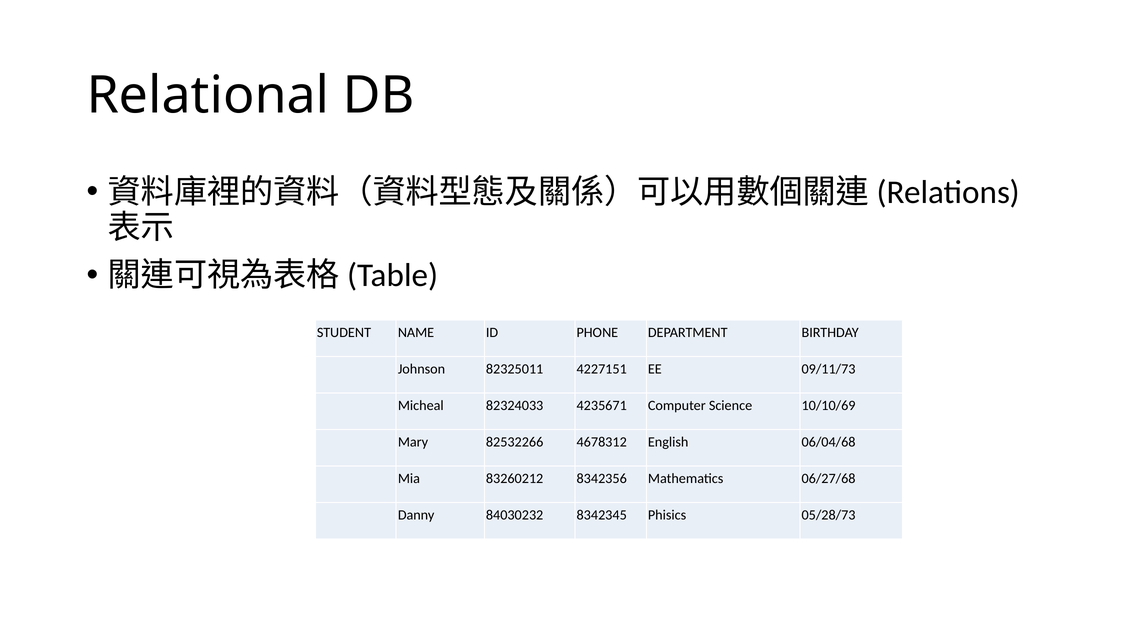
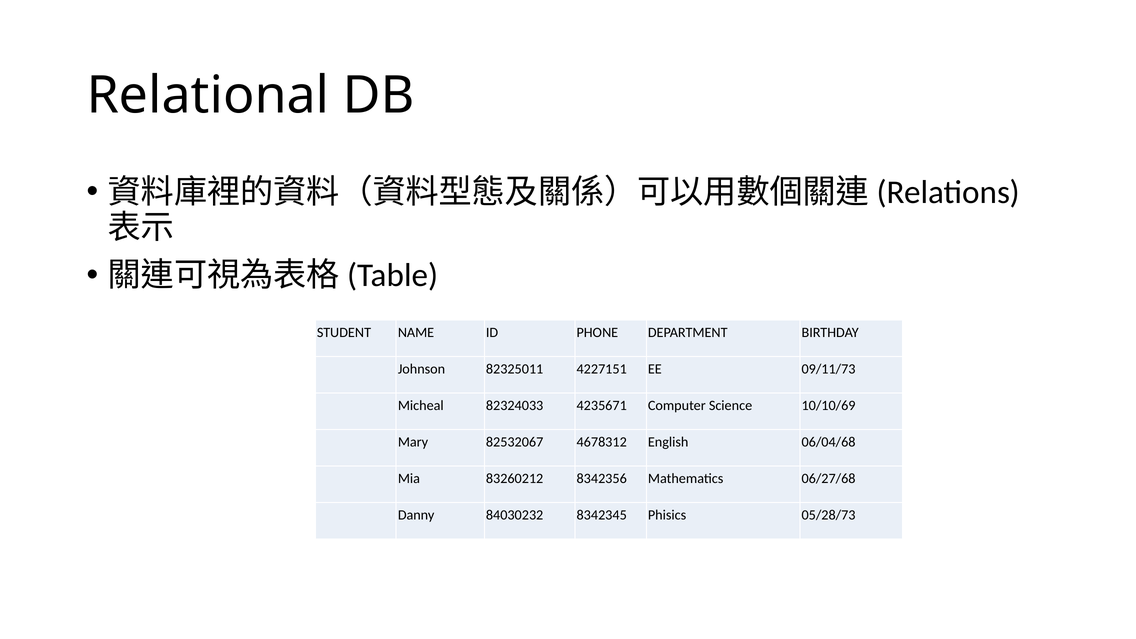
82532266: 82532266 -> 82532067 (515, 442)
